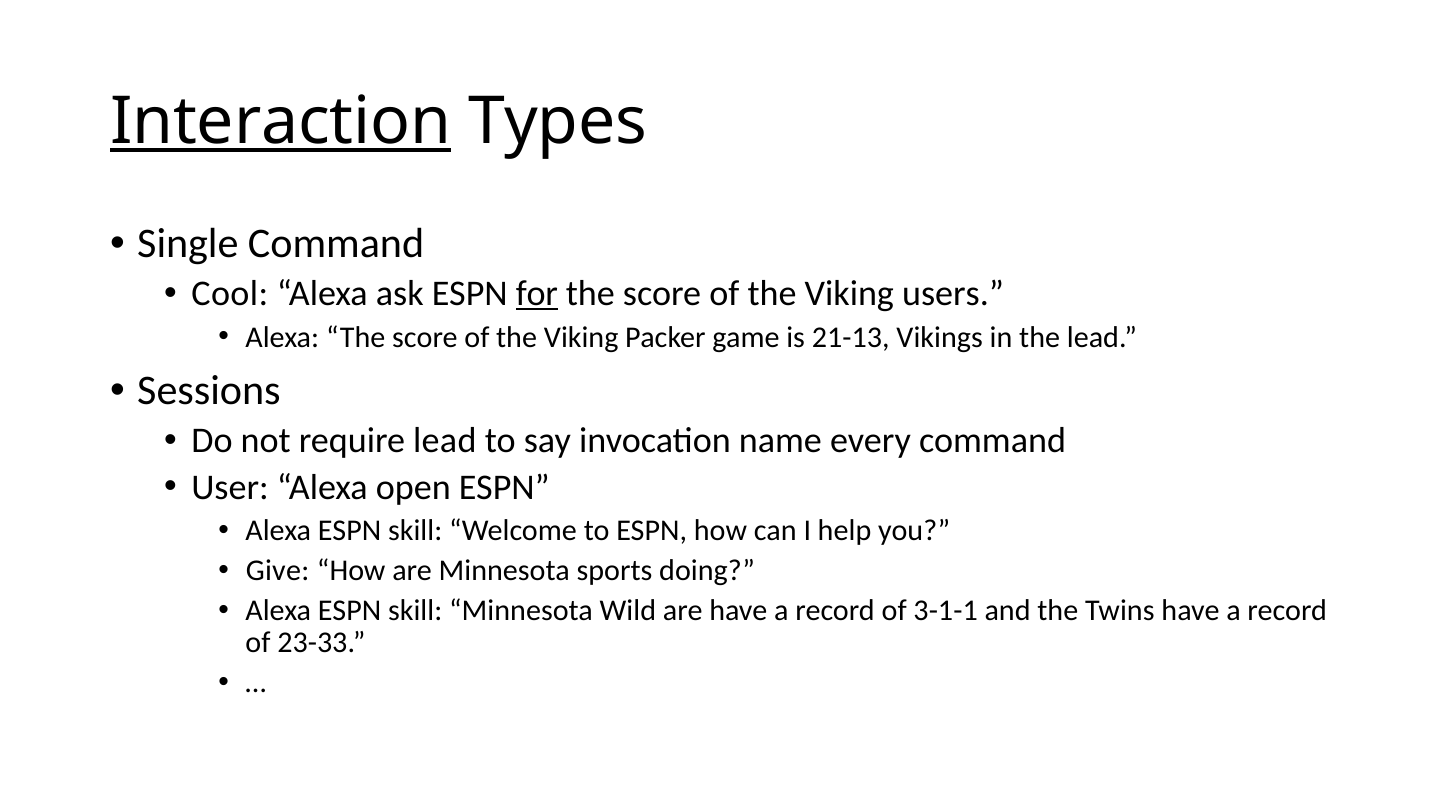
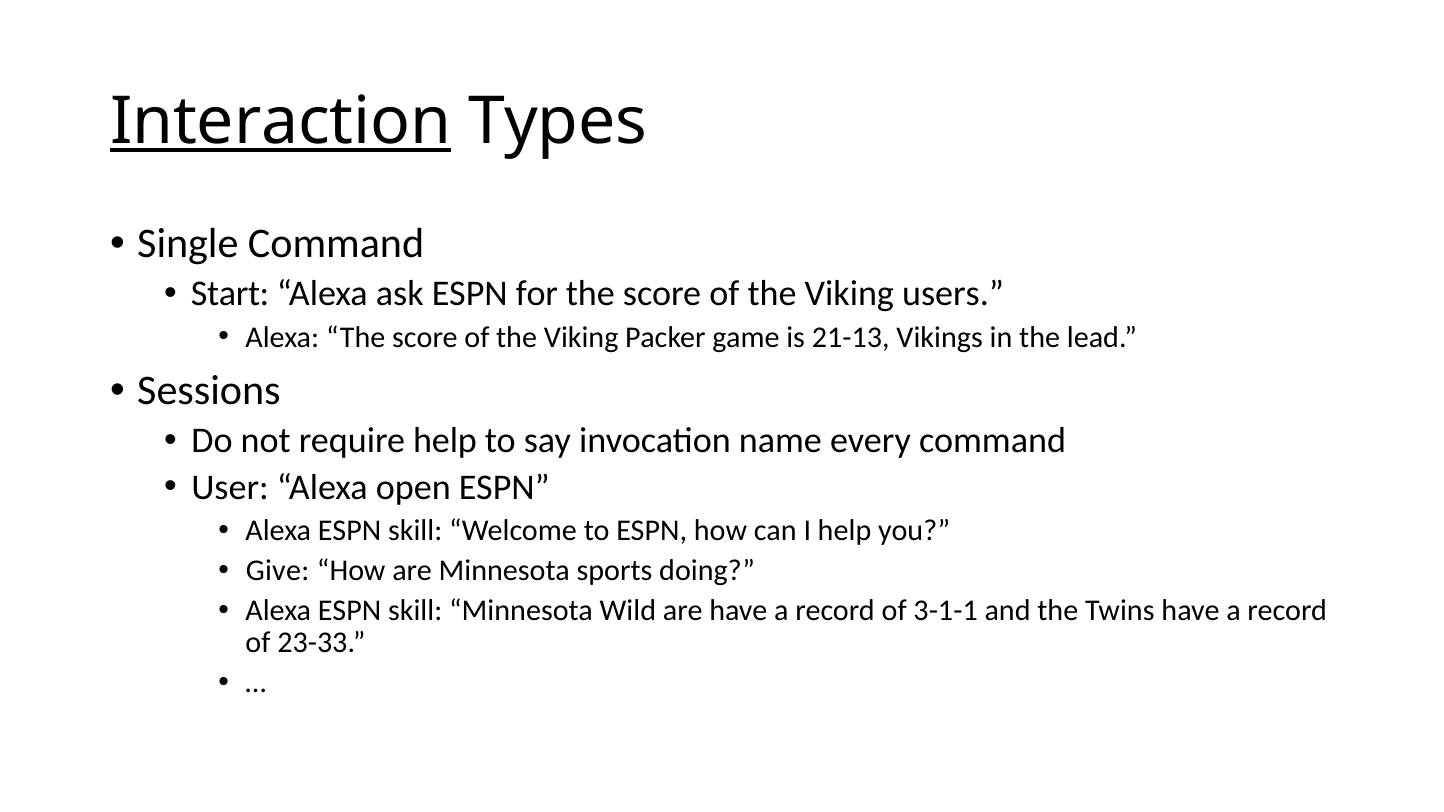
Cool: Cool -> Start (230, 294)
for underline: present -> none (537, 294)
require lead: lead -> help (445, 441)
